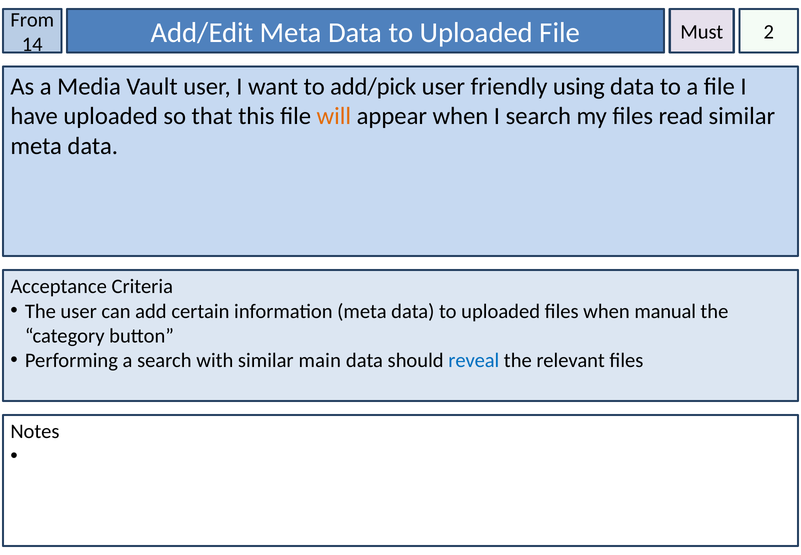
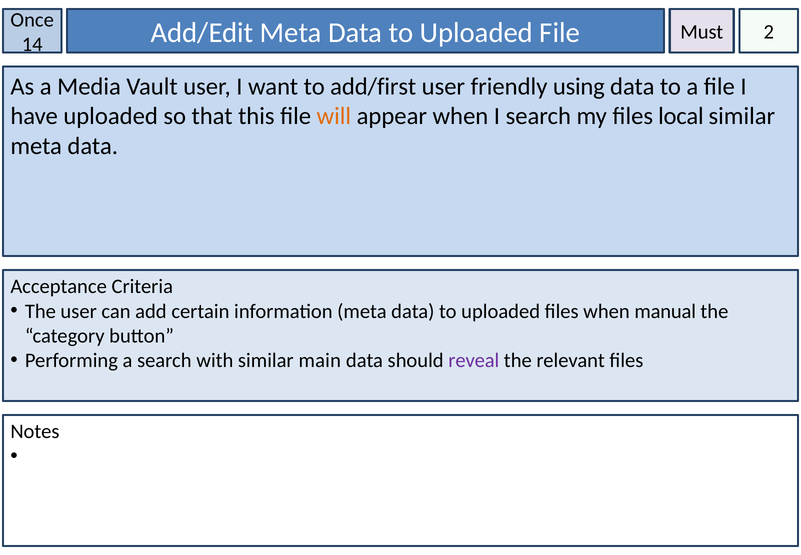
From: From -> Once (32, 20)
add/pick: add/pick -> add/first (373, 87)
read: read -> local (681, 116)
reveal colour: blue -> purple (474, 360)
